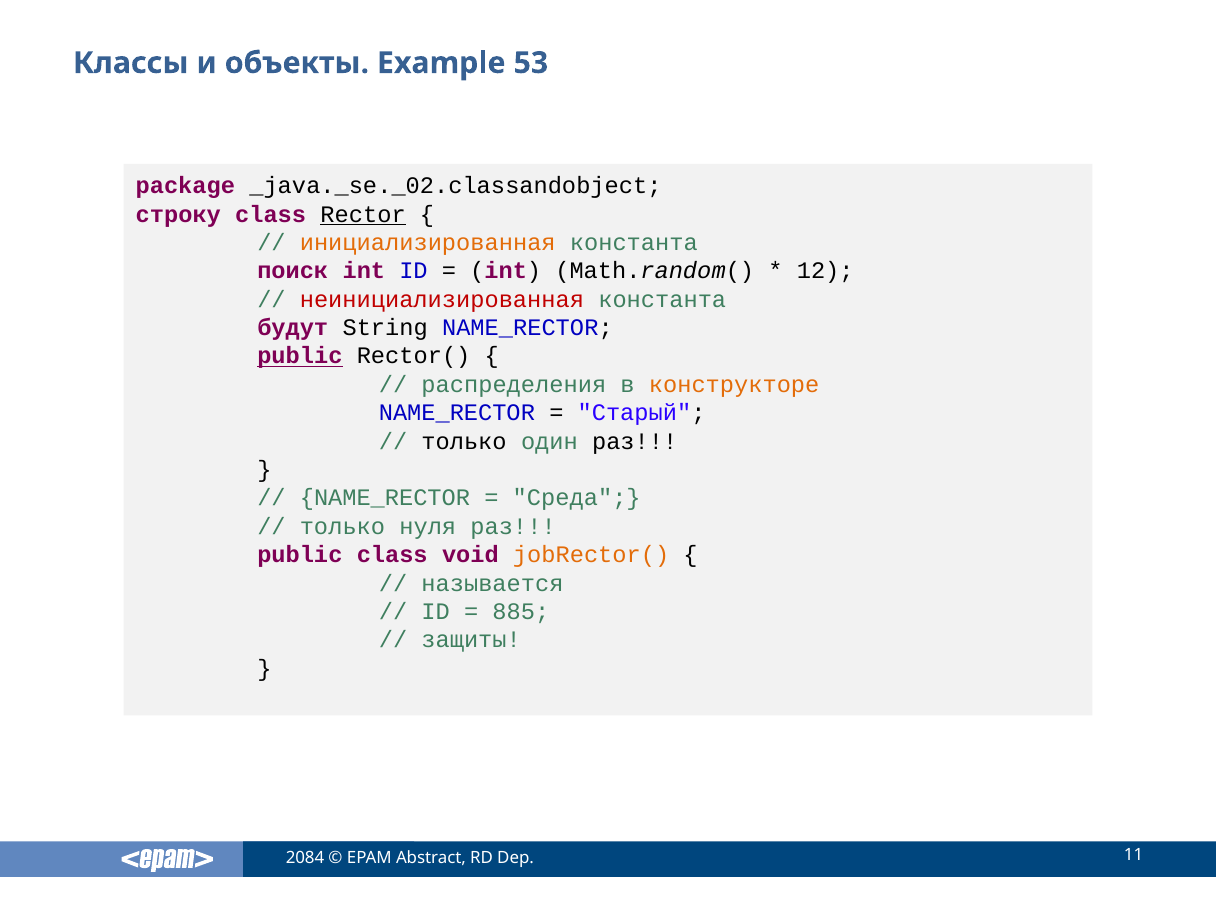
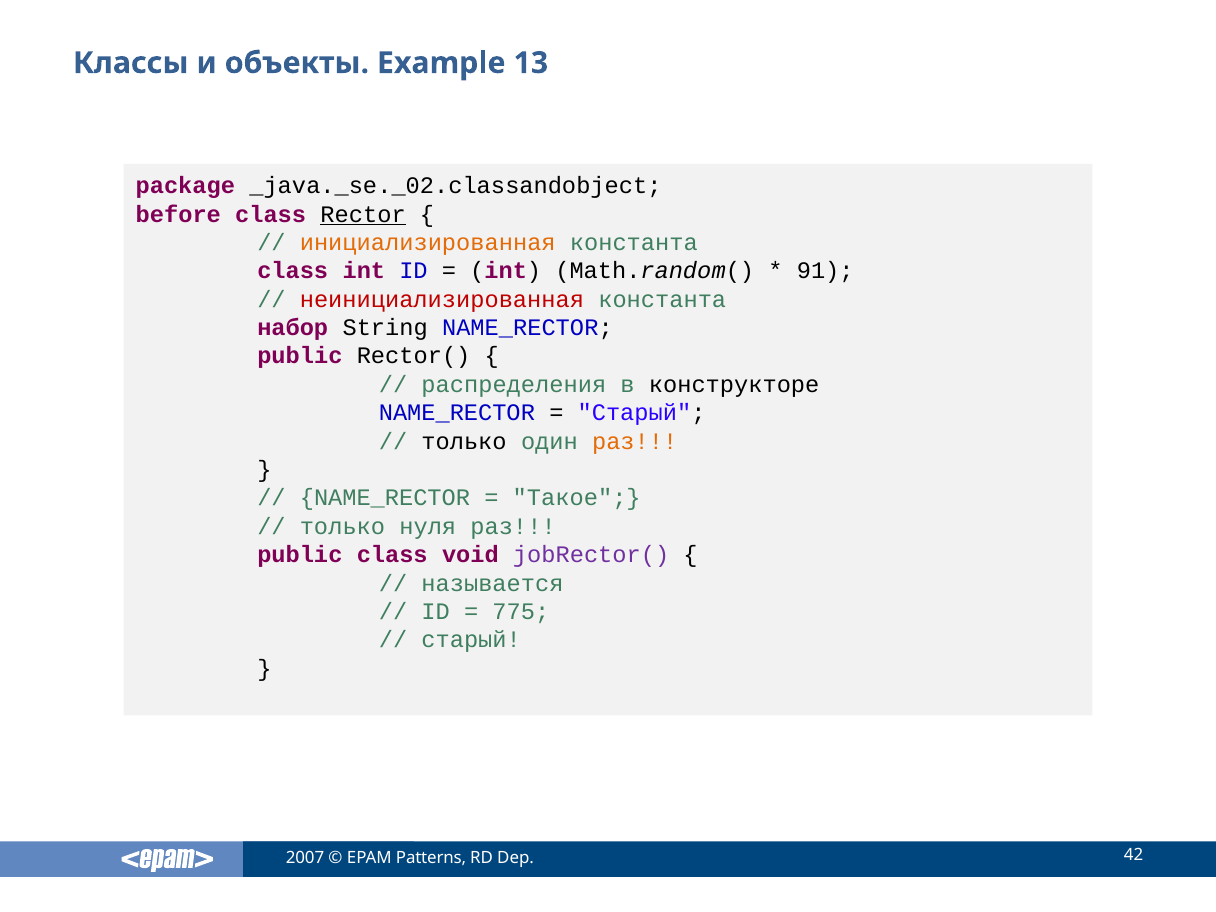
53: 53 -> 13 (531, 63)
строку: строку -> before (178, 214)
поиск: поиск -> class (293, 271)
12: 12 -> 91 (825, 271)
будут: будут -> набор (293, 328)
public underline: present -> none (300, 356)
конструкторе colour: orange -> black (734, 385)
раз colour: black -> orange (635, 441)
Среда: Среда -> Такое (577, 498)
jobRector( colour: orange -> purple (591, 555)
885: 885 -> 775 (521, 612)
защиты: защиты -> старый (471, 640)
2084: 2084 -> 2007 (305, 857)
Abstract: Abstract -> Patterns (431, 857)
11: 11 -> 42 (1134, 855)
